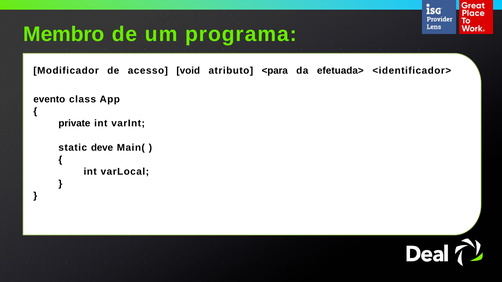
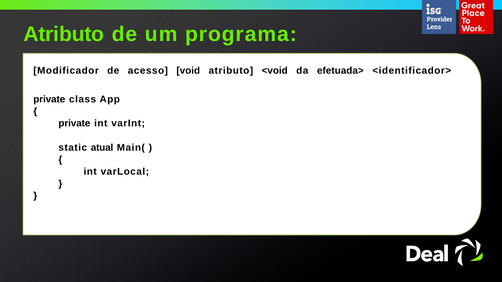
Membro: Membro -> Atributo (64, 34)
<para: <para -> <void (275, 71)
evento: evento -> private (49, 99)
deve: deve -> atual (102, 148)
